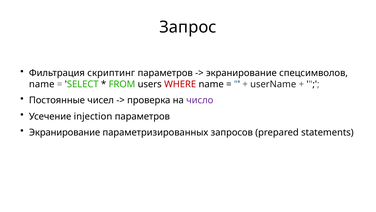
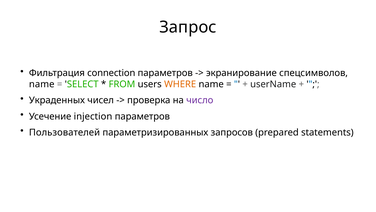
скриптинг: скриптинг -> connection (111, 73)
WHERE colour: red -> orange (180, 84)
Постоянные: Постоянные -> Украденных (57, 100)
Экранирование: Экранирование -> Пользователей (64, 132)
